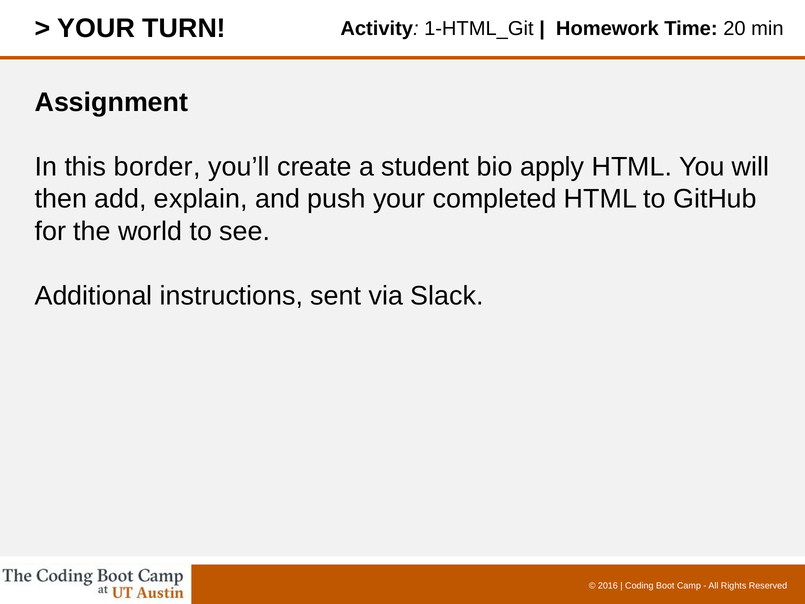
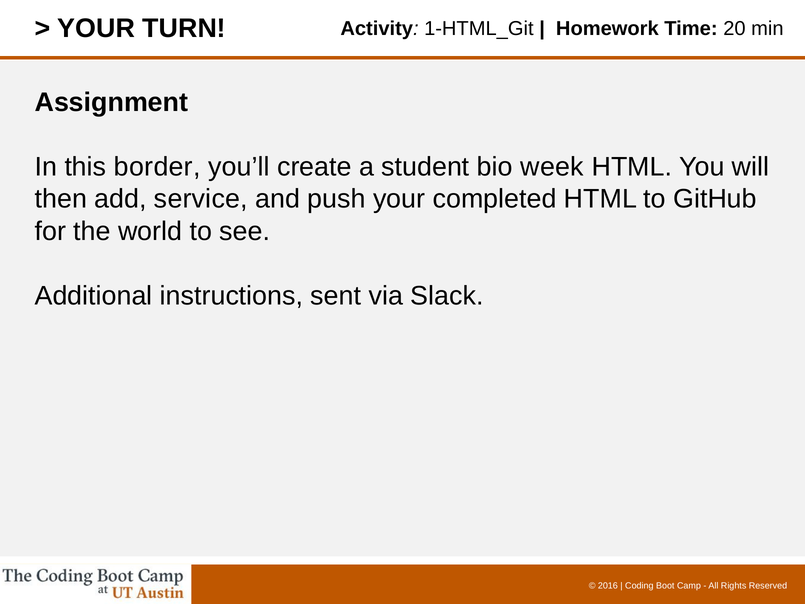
apply: apply -> week (552, 167)
explain: explain -> service (201, 199)
